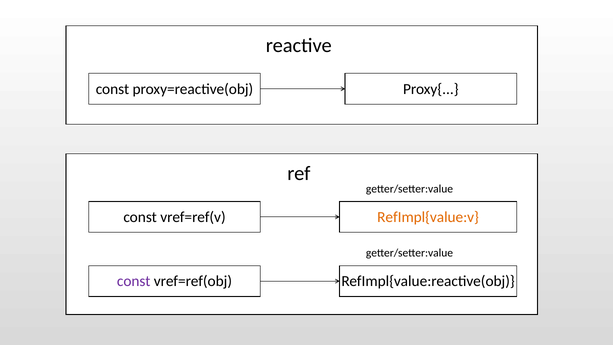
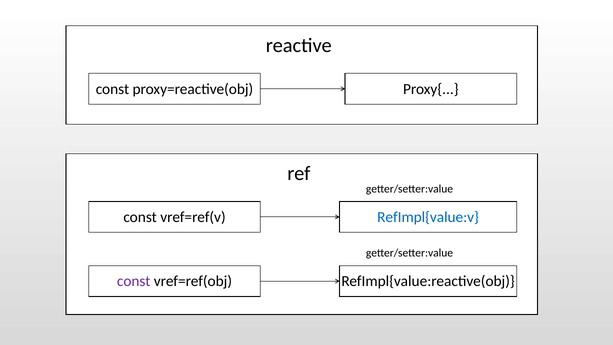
RefImpl{value:v colour: orange -> blue (428, 217)
